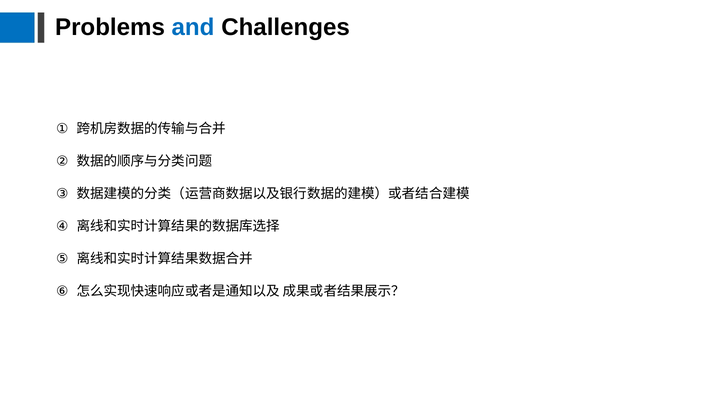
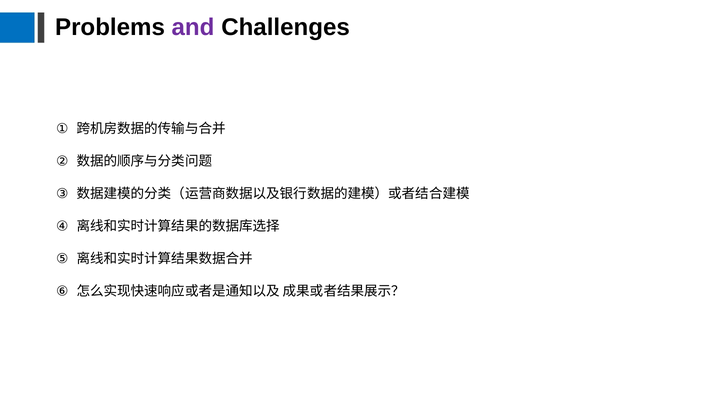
and colour: blue -> purple (193, 27)
